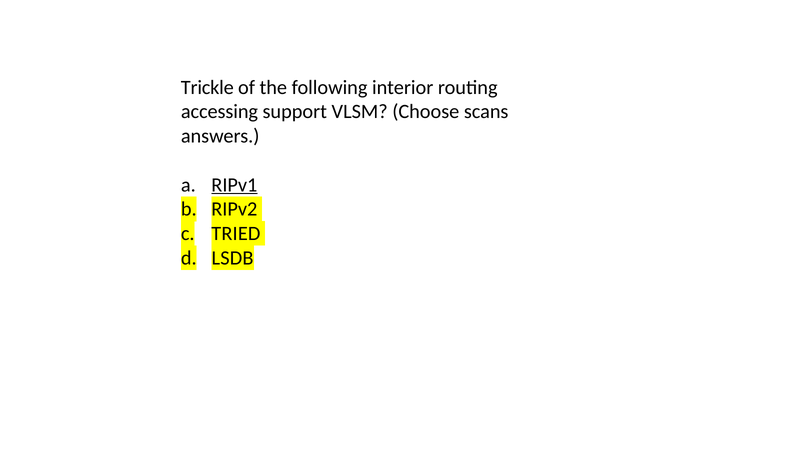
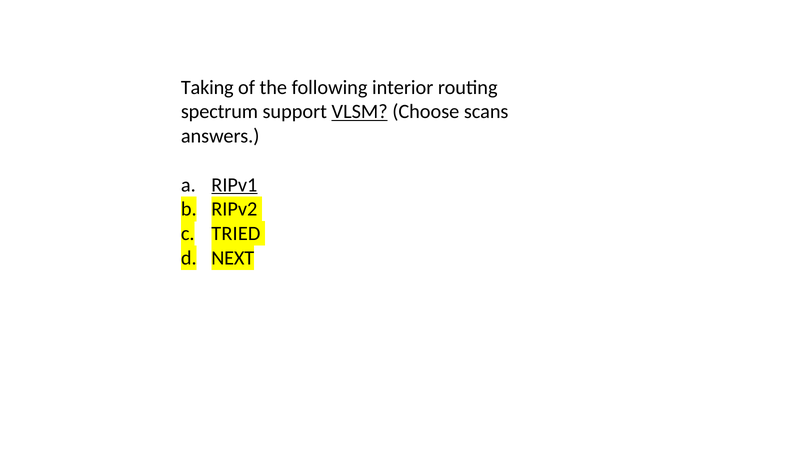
Trickle: Trickle -> Taking (207, 87)
accessing: accessing -> spectrum (219, 112)
VLSM underline: none -> present (360, 112)
LSDB: LSDB -> NEXT (233, 258)
